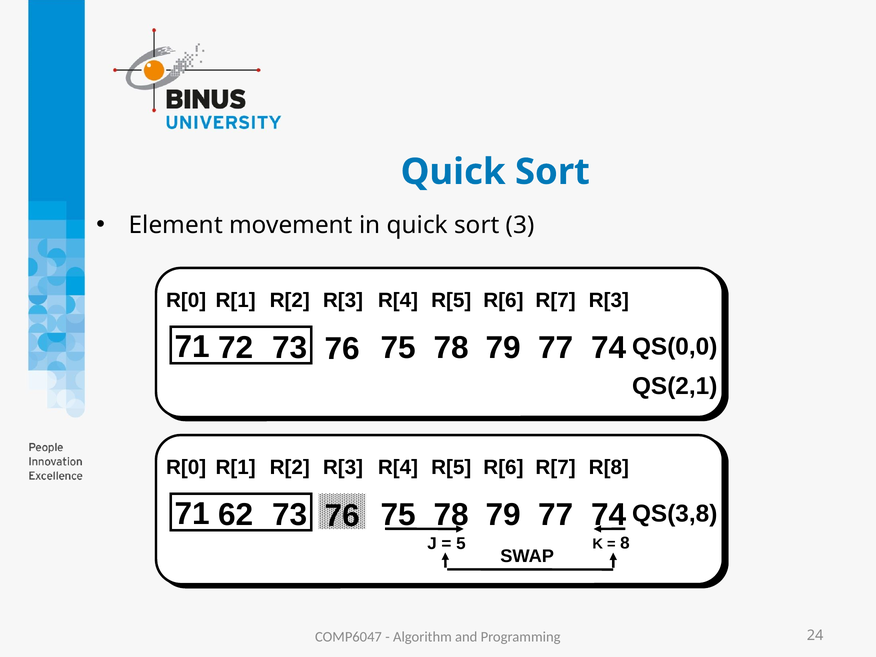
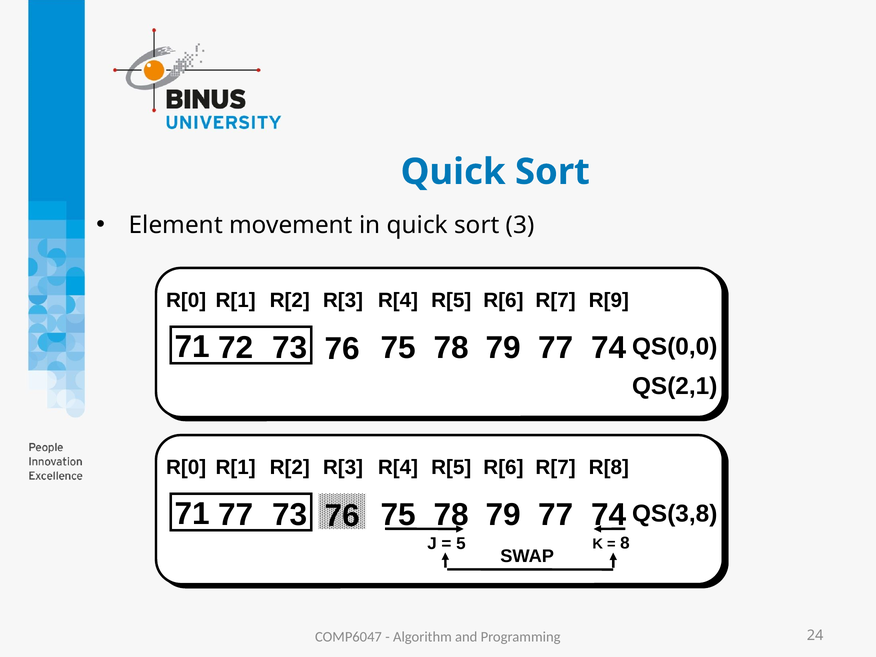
R[7 R[3: R[3 -> R[9 (609, 300)
71 62: 62 -> 77 (236, 515)
